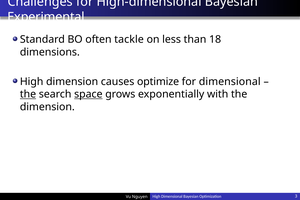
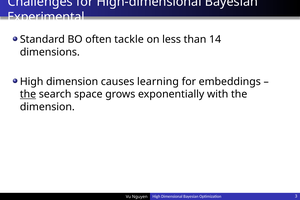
18: 18 -> 14 (215, 39)
optimize: optimize -> learning (158, 82)
for dimensional: dimensional -> embeddings (230, 82)
space underline: present -> none (88, 94)
